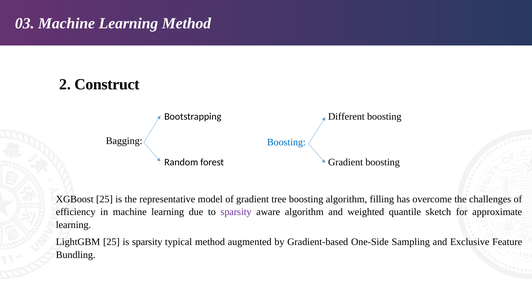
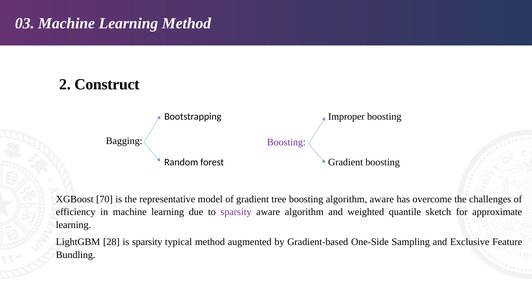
Different: Different -> Improper (346, 117)
Boosting colour: blue -> purple (286, 142)
XGBoost 25: 25 -> 70 (104, 199)
algorithm filling: filling -> aware (382, 199)
LightGBM 25: 25 -> 28 (111, 242)
